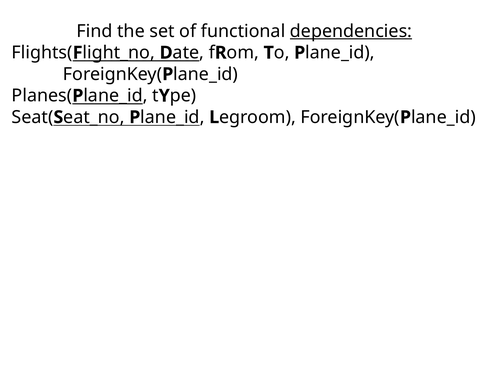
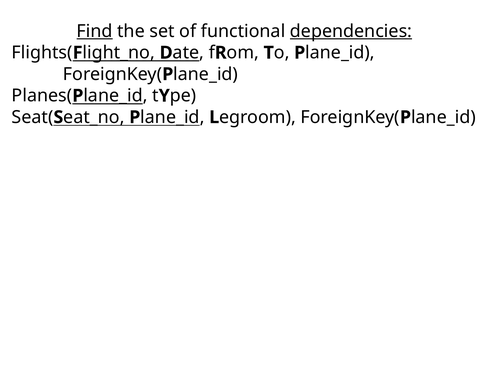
Find underline: none -> present (95, 31)
